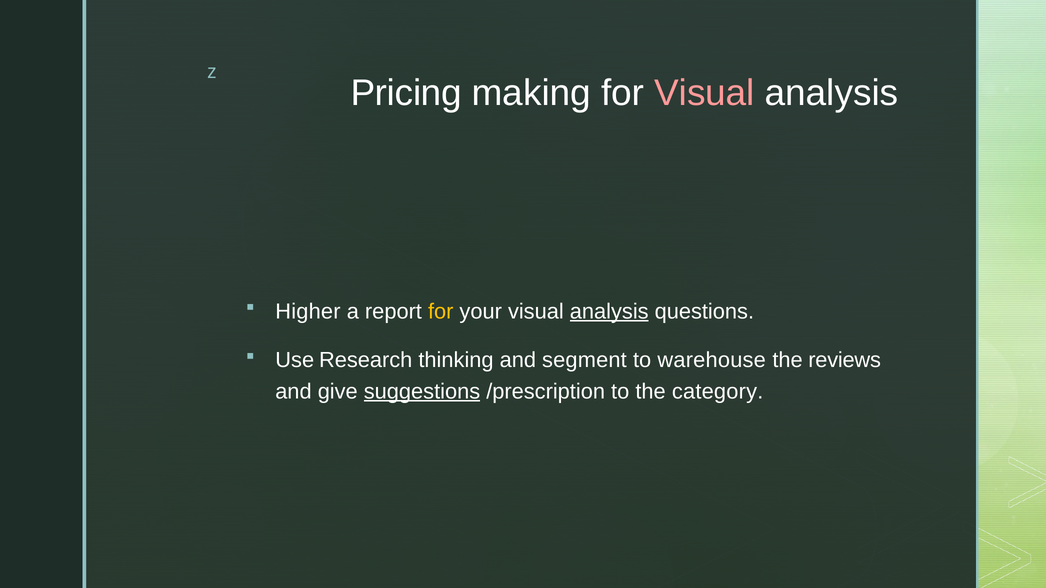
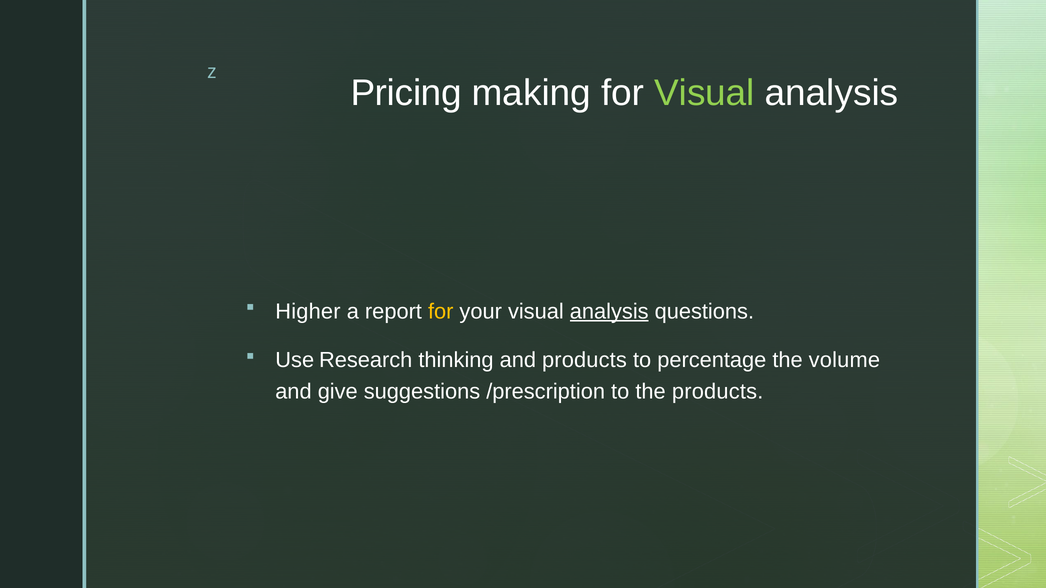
Visual colour: pink -> light green (705, 93)
and segment: segment -> products (584, 360)
warehouse: warehouse -> percentage (712, 360)
reviews: reviews -> volume (844, 360)
suggestions underline: present -> none (422, 392)
the category: category -> products (718, 392)
